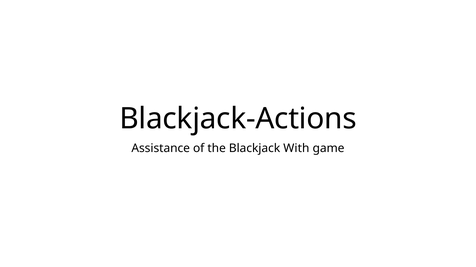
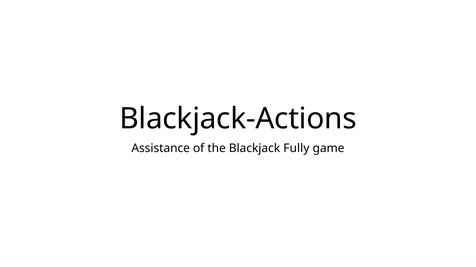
With: With -> Fully (296, 149)
